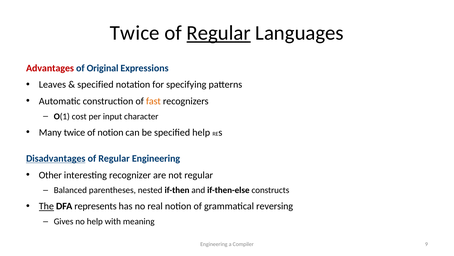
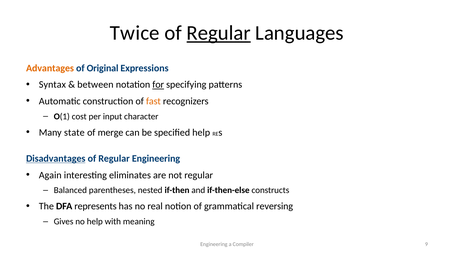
Advantages colour: red -> orange (50, 68)
Leaves: Leaves -> Syntax (52, 84)
specified: specified -> between (95, 84)
for underline: none -> present (158, 84)
Many twice: twice -> state (74, 132)
of notion: notion -> merge (110, 132)
Other: Other -> Again (50, 175)
recognizer: recognizer -> eliminates (130, 175)
The underline: present -> none (46, 206)
